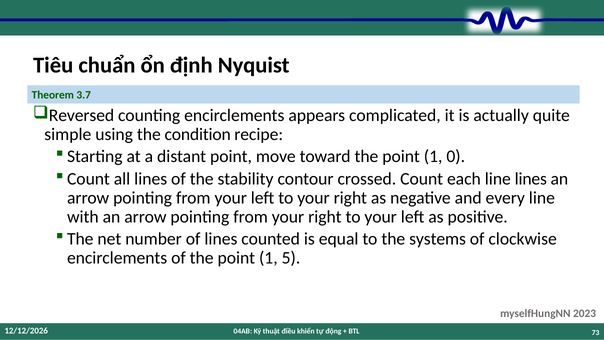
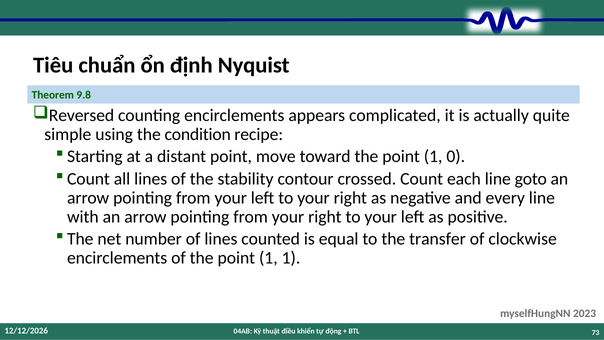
3.7: 3.7 -> 9.8 (84, 95)
line lines: lines -> goto (531, 179)
systems: systems -> transfer (438, 239)
1 5: 5 -> 1 (291, 258)
